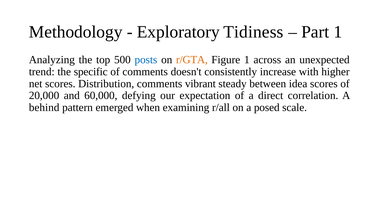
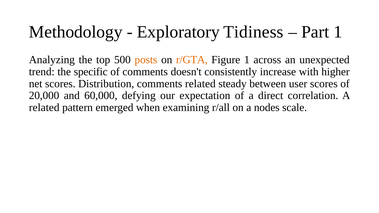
posts colour: blue -> orange (146, 60)
comments vibrant: vibrant -> related (200, 84)
idea: idea -> user (298, 84)
behind: behind -> related (44, 108)
posed: posed -> nodes (267, 108)
